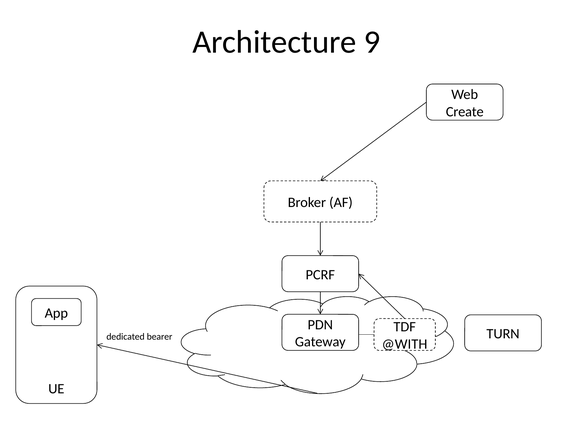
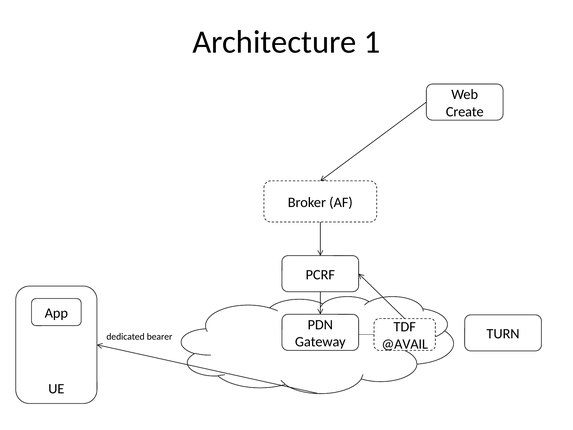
9: 9 -> 1 (372, 42)
@WITH: @WITH -> @AVAIL (405, 344)
